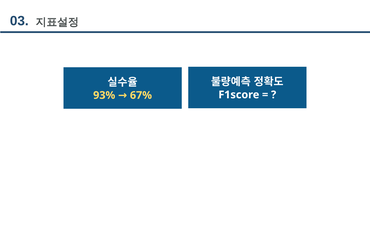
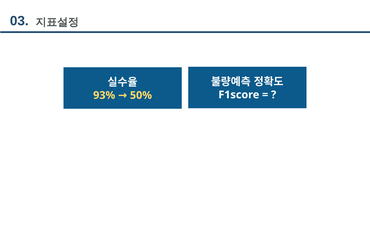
67%: 67% -> 50% (141, 95)
